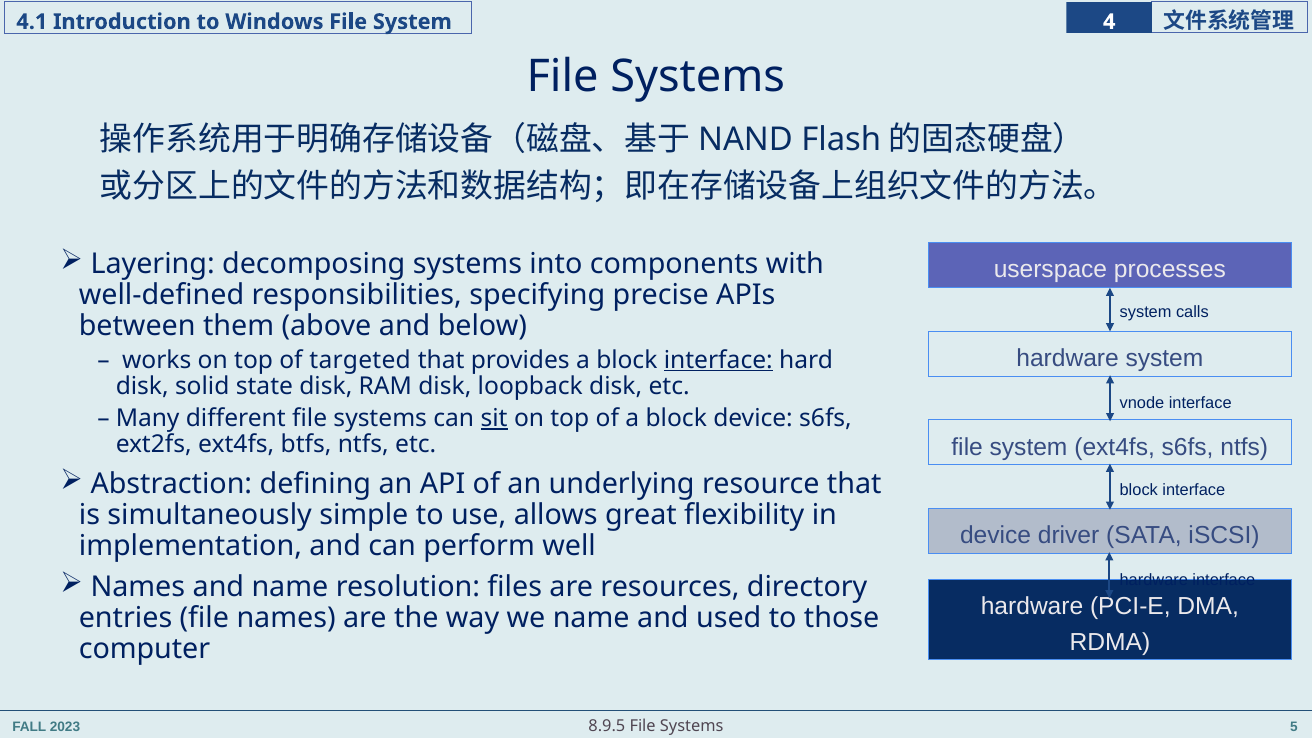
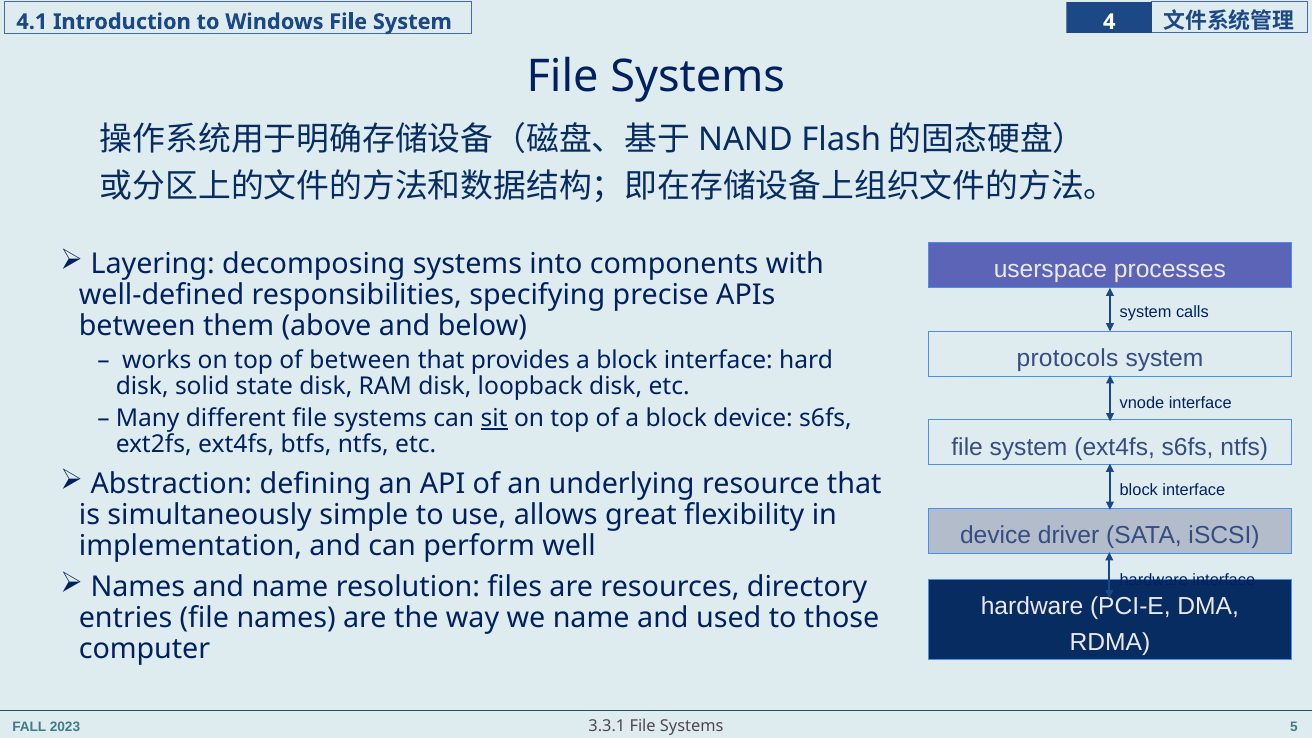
hardware: hardware -> protocols (1067, 359)
of targeted: targeted -> between (360, 360)
interface underline: present -> none (718, 360)
8.9.5: 8.9.5 -> 3.3.1 (607, 726)
